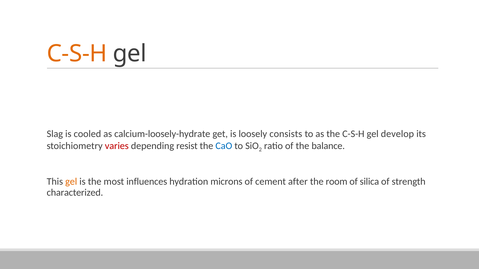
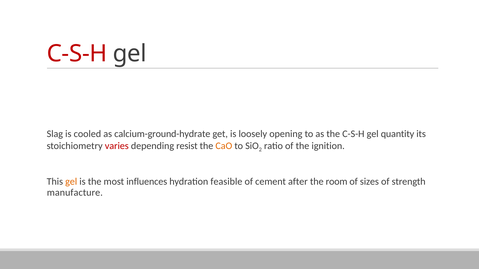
C-S-H colour: orange -> red (77, 54)
calcium-loosely-hydrate: calcium-loosely-hydrate -> calcium-ground-hydrate (162, 134)
consists: consists -> opening (286, 134)
develop: develop -> quantity (398, 134)
CaO colour: blue -> orange (224, 146)
balance: balance -> ignition (328, 146)
microns: microns -> feasible (226, 182)
silica: silica -> sizes (369, 182)
characterized: characterized -> manufacture (75, 193)
